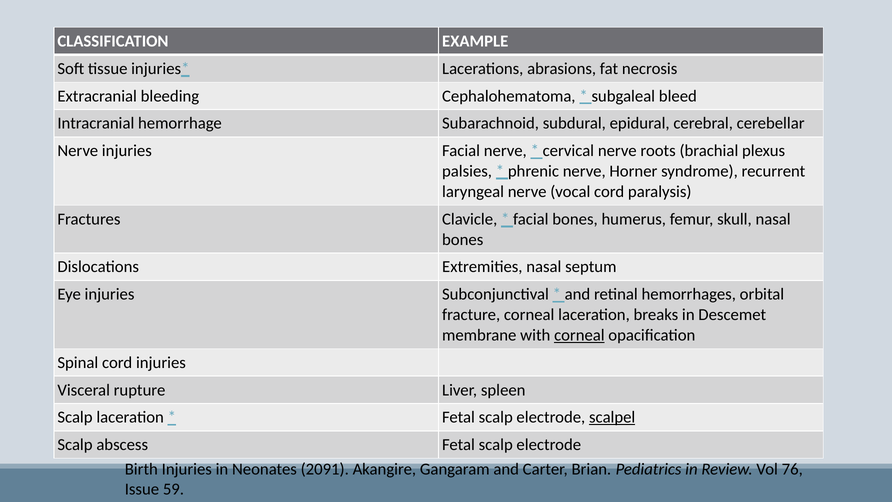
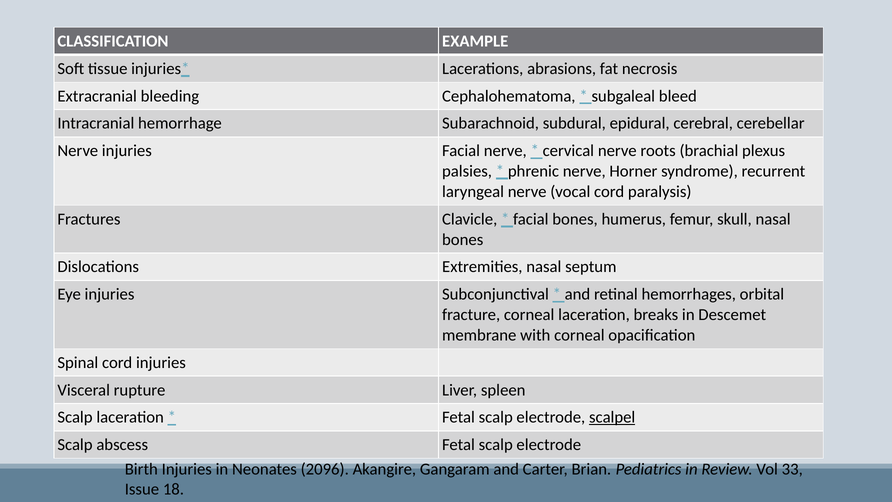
corneal underline: present -> none (579, 335)
2091: 2091 -> 2096 (325, 469)
76: 76 -> 33 (792, 469)
59: 59 -> 18 (173, 489)
